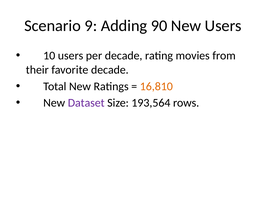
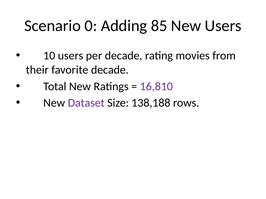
9: 9 -> 0 (91, 26)
90: 90 -> 85 (159, 26)
16,810 colour: orange -> purple (156, 87)
193,564: 193,564 -> 138,188 (151, 103)
